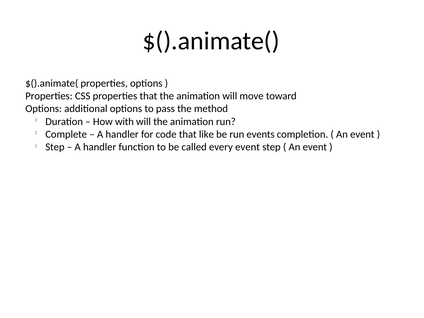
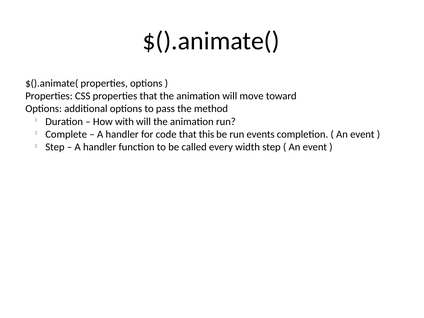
like: like -> this (206, 134)
every event: event -> width (248, 147)
